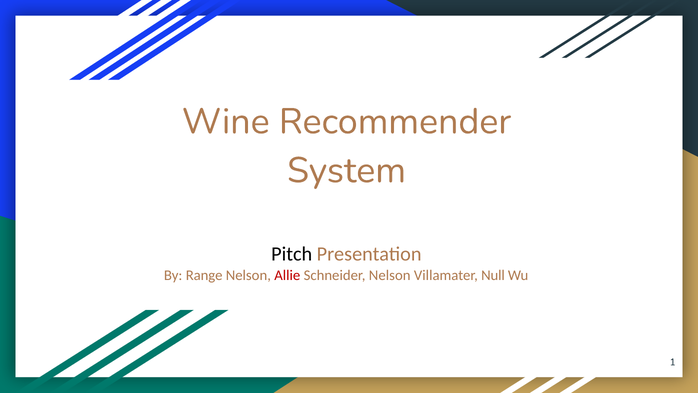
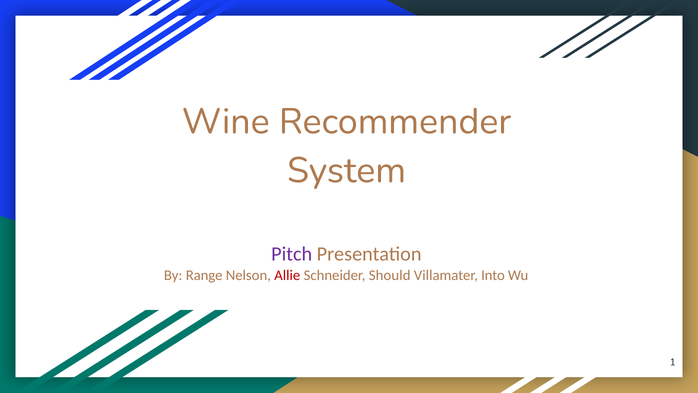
Pitch colour: black -> purple (292, 254)
Schneider Nelson: Nelson -> Should (390, 275)
Null: Null -> Into (493, 275)
